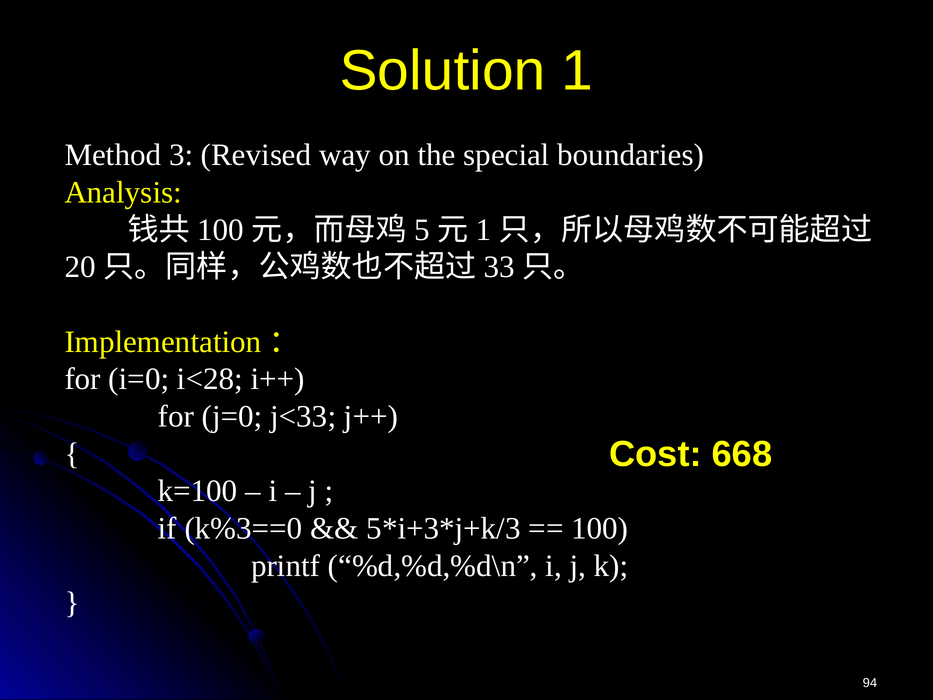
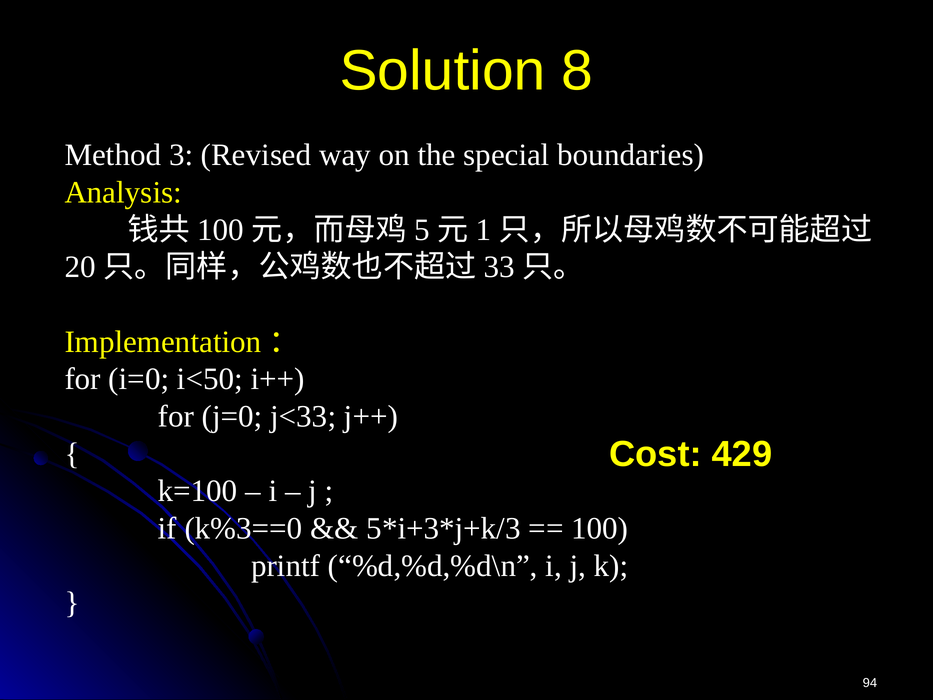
1: 1 -> 8 (577, 71)
i<28: i<28 -> i<50 (210, 379)
668: 668 -> 429 (742, 454)
